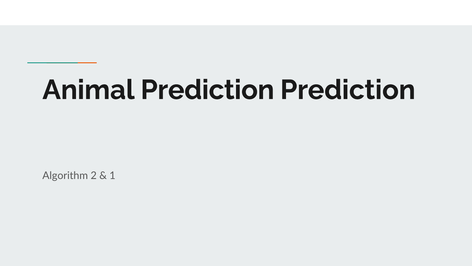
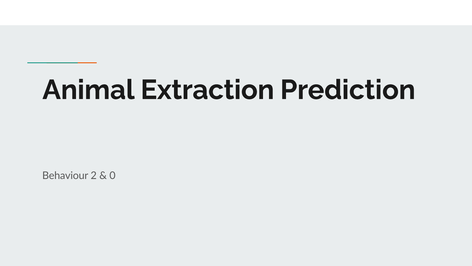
Animal Prediction: Prediction -> Extraction (207, 90)
Algorithm: Algorithm -> Behaviour (65, 175)
1: 1 -> 0 (113, 175)
